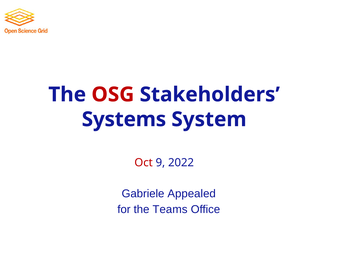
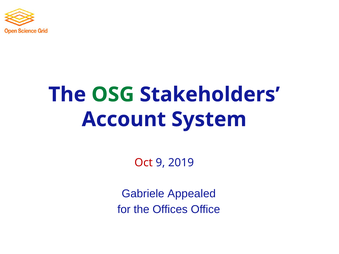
OSG colour: red -> green (113, 95)
Systems: Systems -> Account (124, 119)
2022: 2022 -> 2019 (181, 163)
Teams: Teams -> Offices (170, 210)
